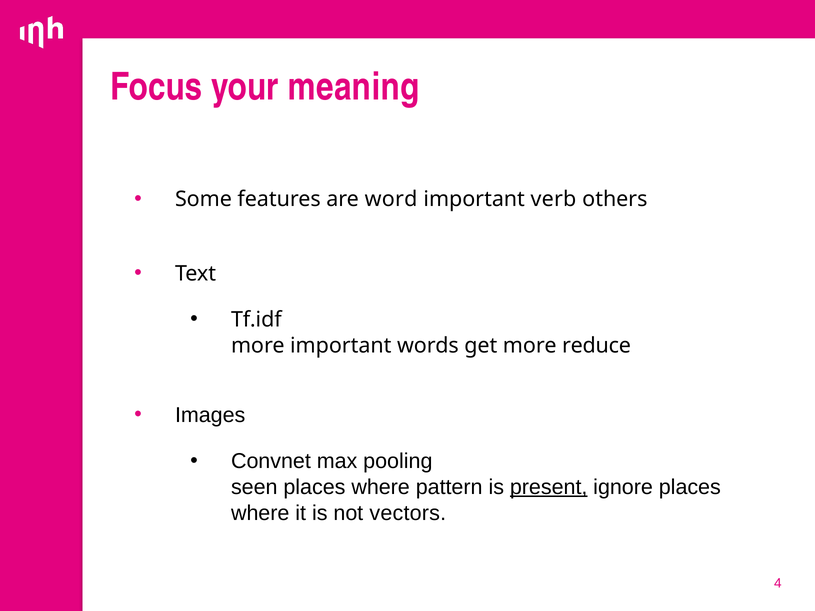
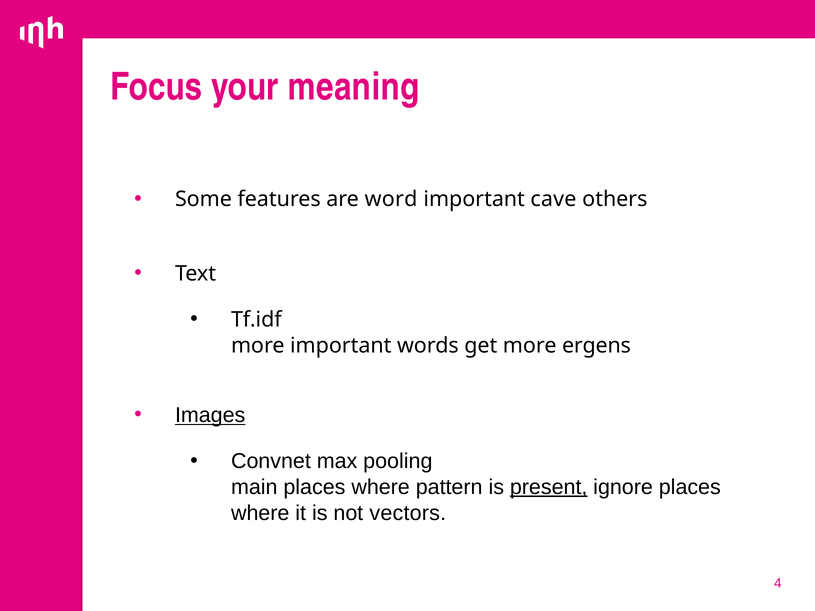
verb: verb -> cave (553, 199)
reduce: reduce -> ergens (596, 346)
Images underline: none -> present (210, 415)
seen: seen -> main (254, 487)
